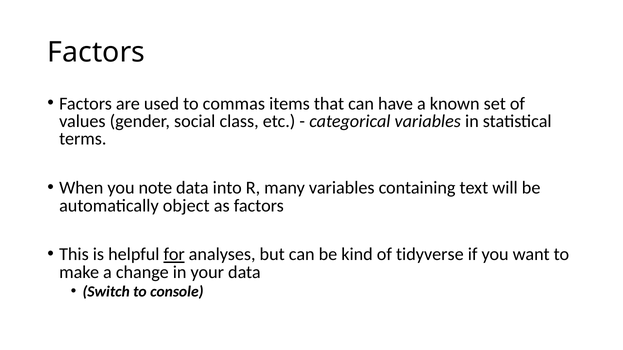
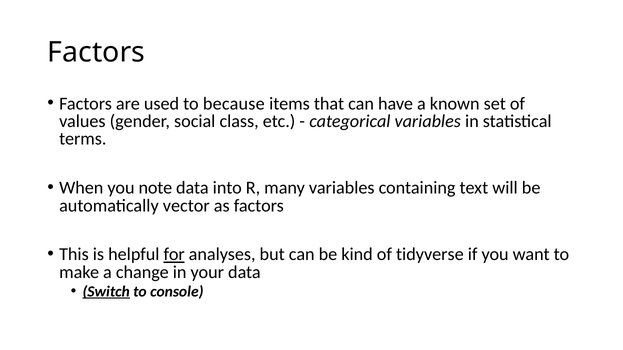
commas: commas -> because (234, 104)
object: object -> vector (186, 206)
Switch underline: none -> present (106, 292)
